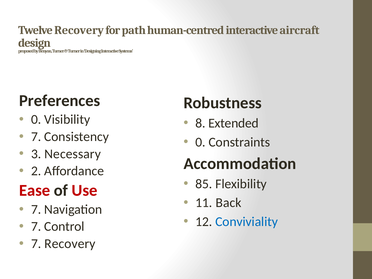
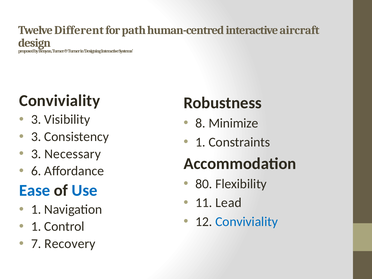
Twelve Recovery: Recovery -> Different (79, 30)
Preferences: Preferences -> Conviviality (60, 101)
0: 0 -> 3 (36, 119)
Extended: Extended -> Minimize (233, 123)
7: 7 -> 3 (36, 137)
0: 0 -> 1 (200, 142)
2: 2 -> 6 (36, 171)
85: 85 -> 80 (204, 184)
Ease colour: red -> blue (35, 190)
Use colour: red -> blue (85, 190)
Back: Back -> Lead (229, 203)
7: 7 -> 1 (36, 209)
7: 7 -> 1 (36, 227)
